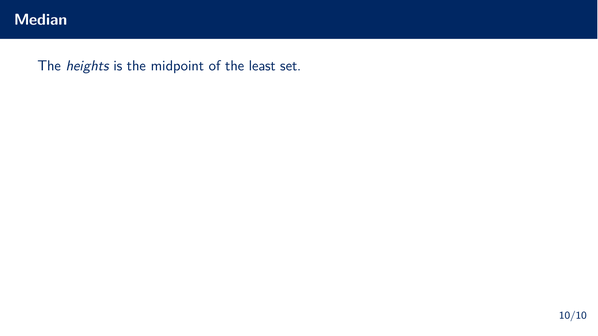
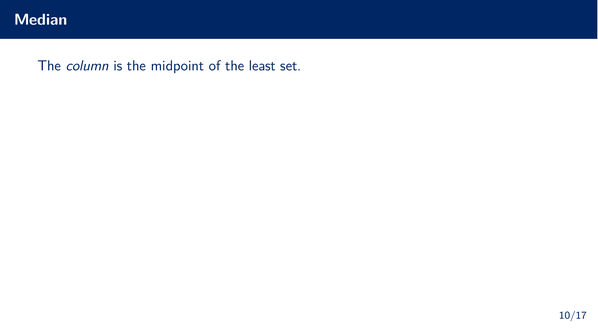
heights: heights -> column (87, 66)
10/10: 10/10 -> 10/17 (573, 316)
